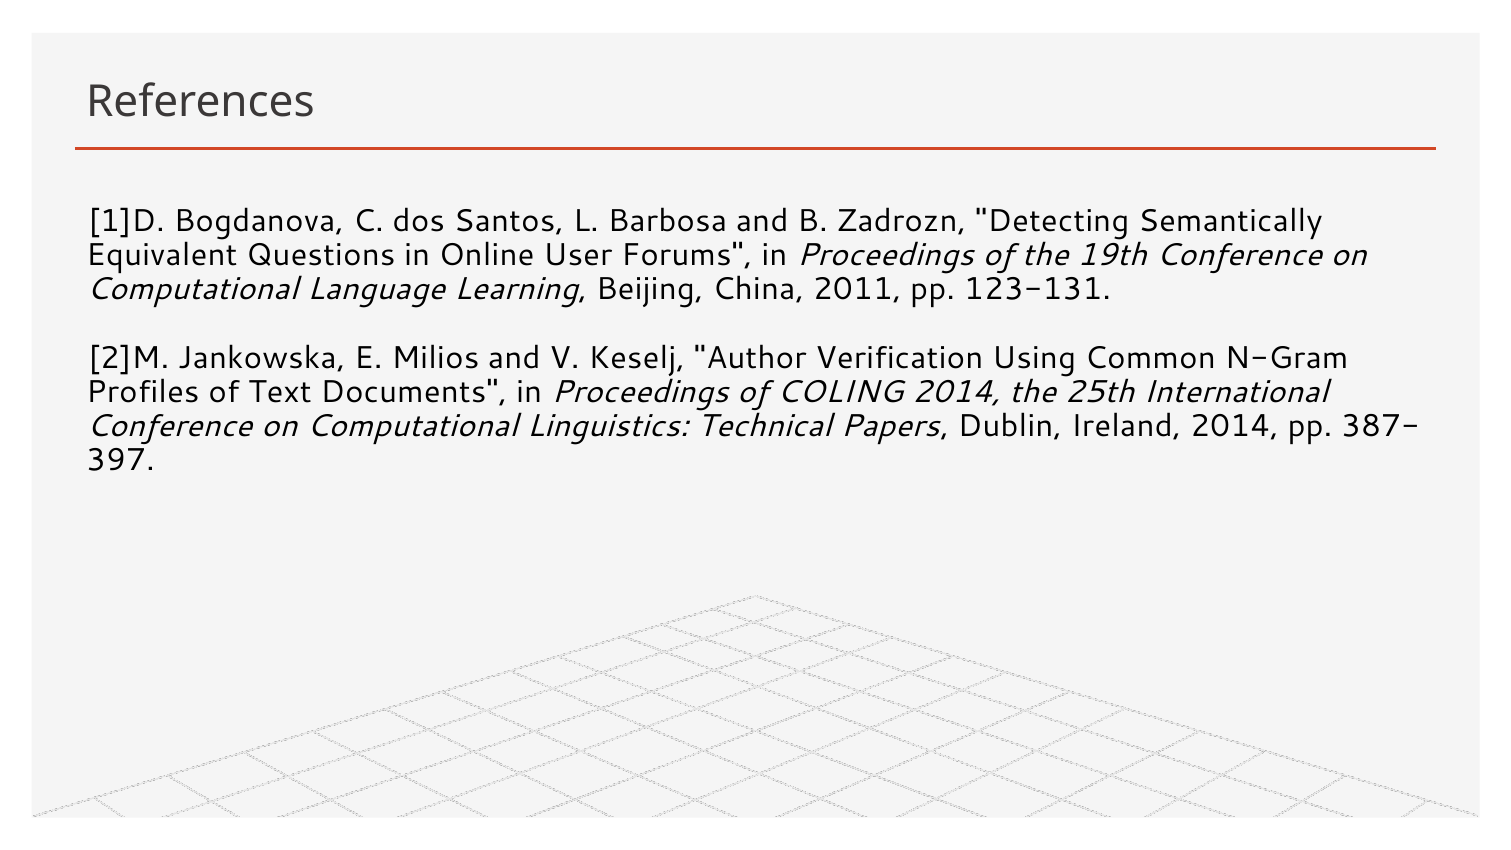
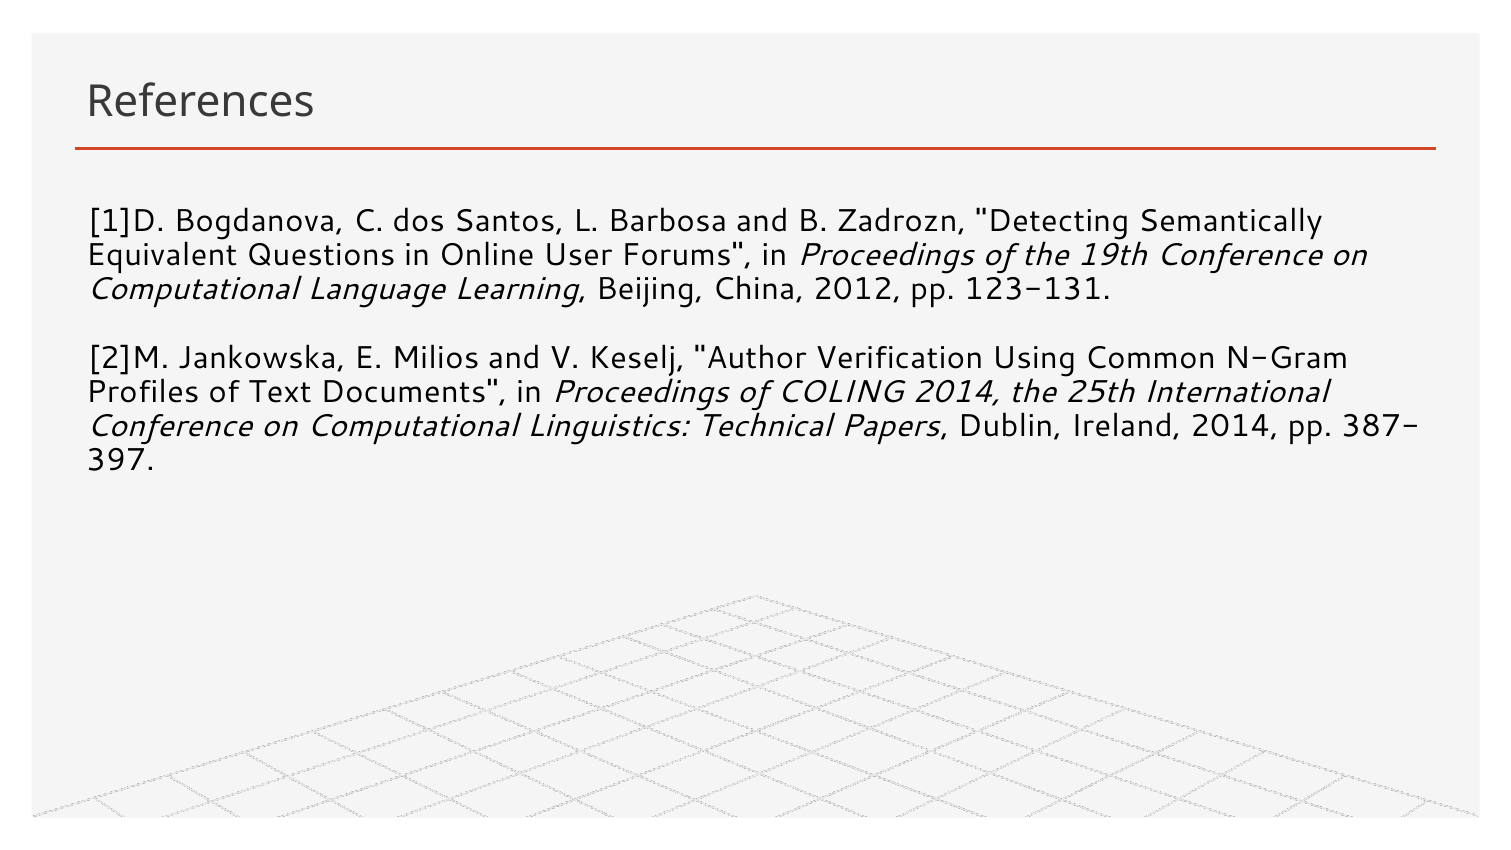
2011: 2011 -> 2012 (857, 289)
